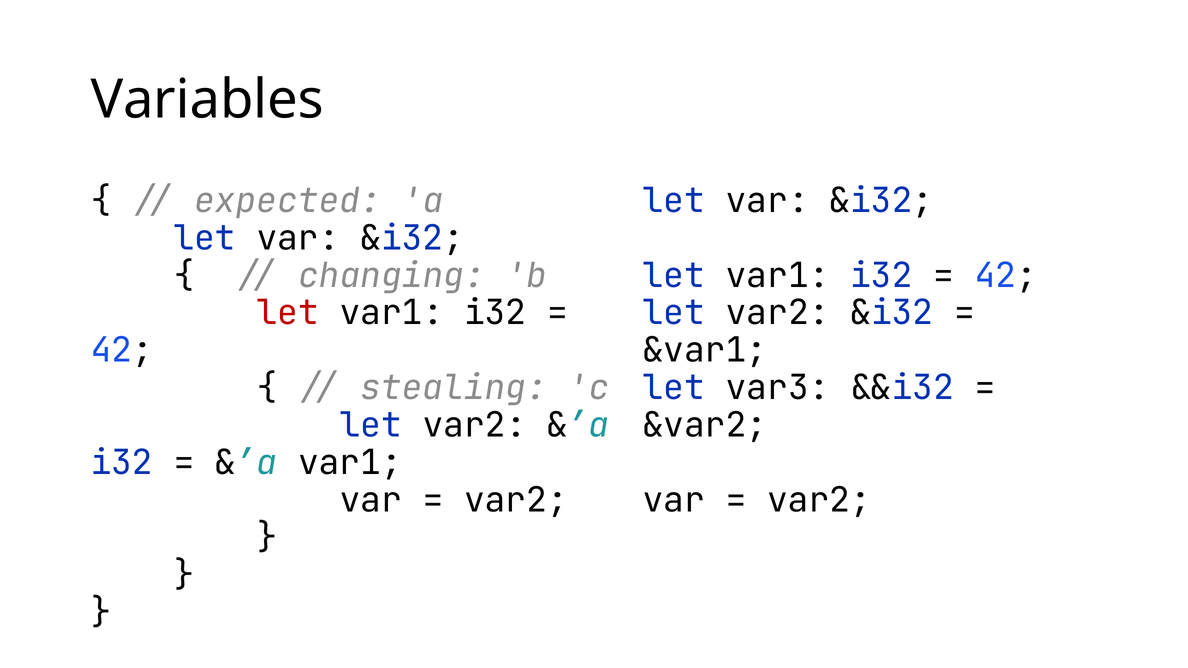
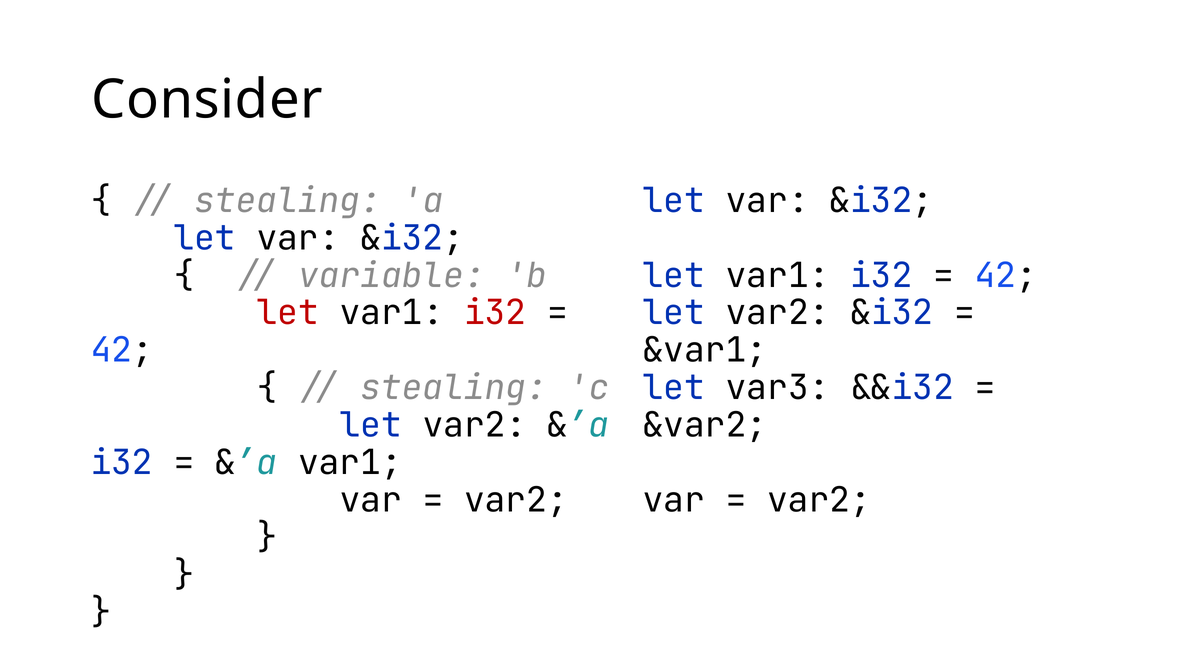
Variables: Variables -> Consider (207, 100)
expected: expected -> stealing (288, 201)
changing: changing -> variable (391, 276)
i32 colour: black -> red (495, 313)
